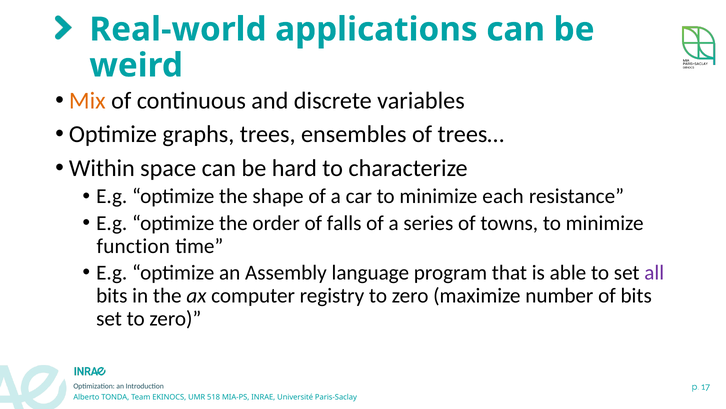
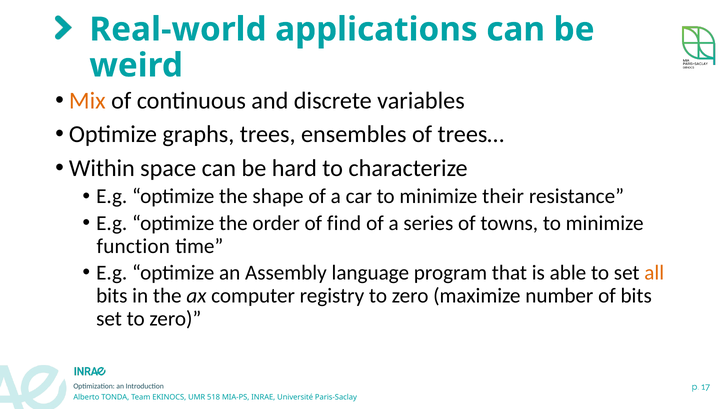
each: each -> their (503, 196)
falls: falls -> find (344, 223)
all colour: purple -> orange (654, 272)
